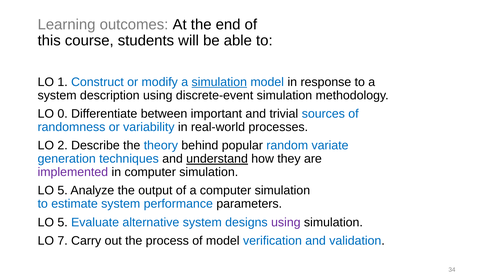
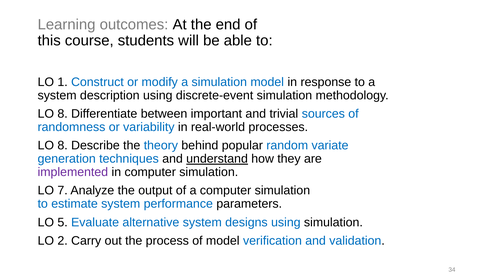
simulation underline: present -> none (219, 82)
0: 0 -> 8 (63, 114)
2: 2 -> 8 (63, 146)
5: 5 -> 7 (63, 191)
using colour: purple -> blue (286, 223)
7: 7 -> 2 (63, 241)
